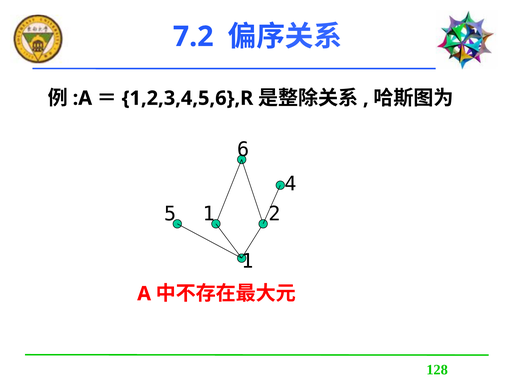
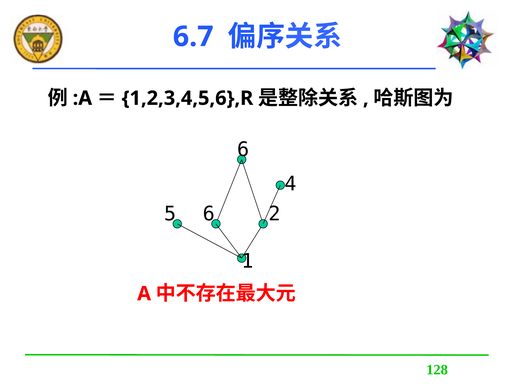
7.2: 7.2 -> 6.7 (193, 37)
5 1: 1 -> 6 (209, 214)
